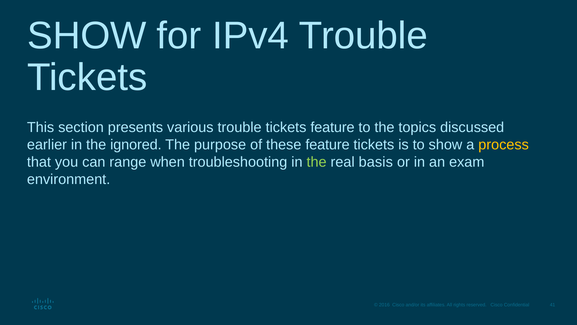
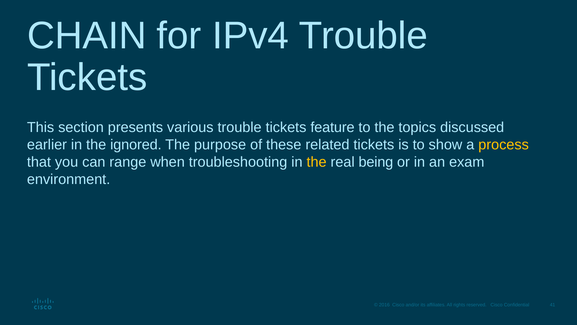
SHOW: SHOW -> CHAIN (87, 36)
these feature: feature -> related (327, 145)
the colour: light green -> yellow (317, 162)
basis: basis -> being (376, 162)
